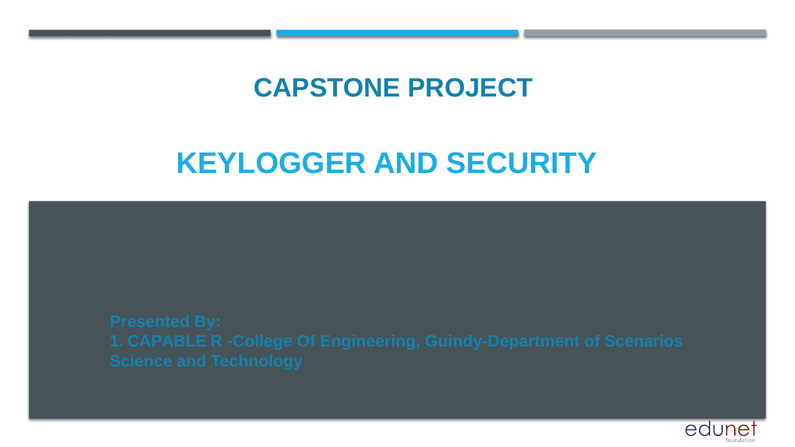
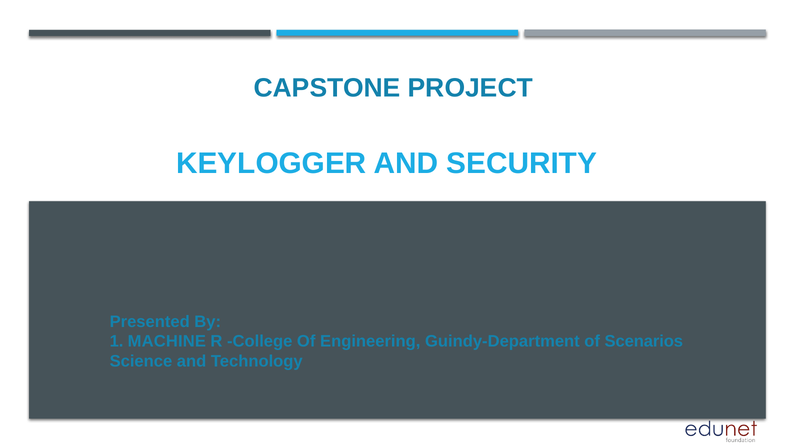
CAPABLE: CAPABLE -> MACHINE (167, 342)
